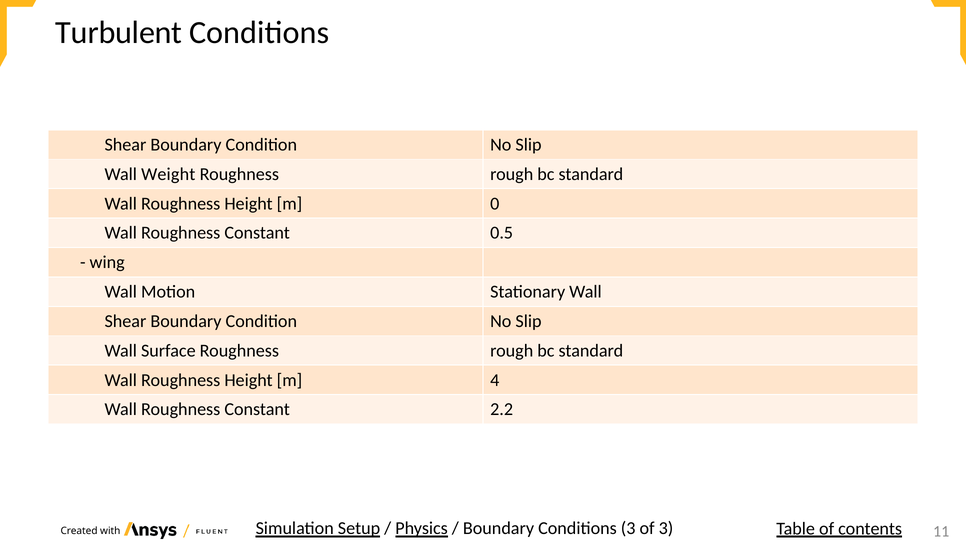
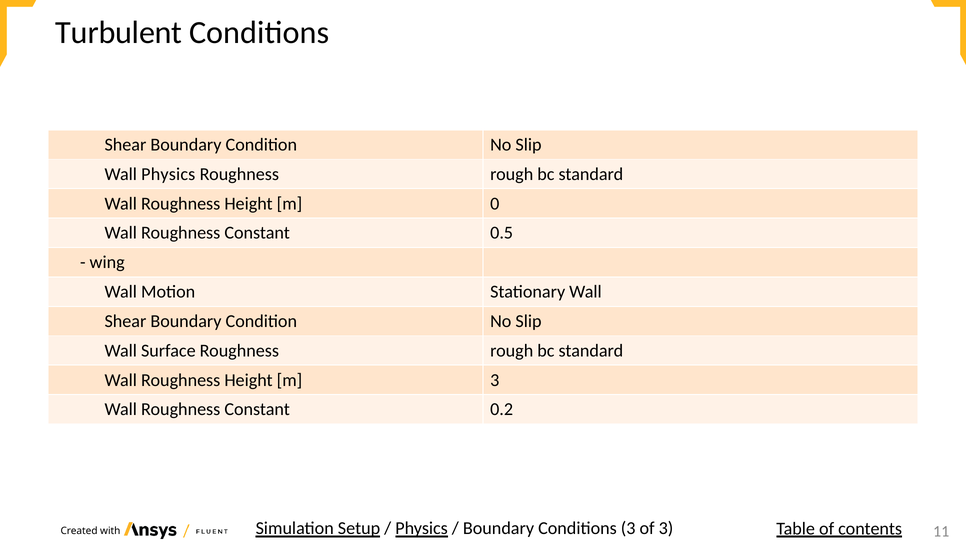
Wall Weight: Weight -> Physics (168, 174)
m 4: 4 -> 3 (495, 380)
2.2: 2.2 -> 0.2 (502, 409)
